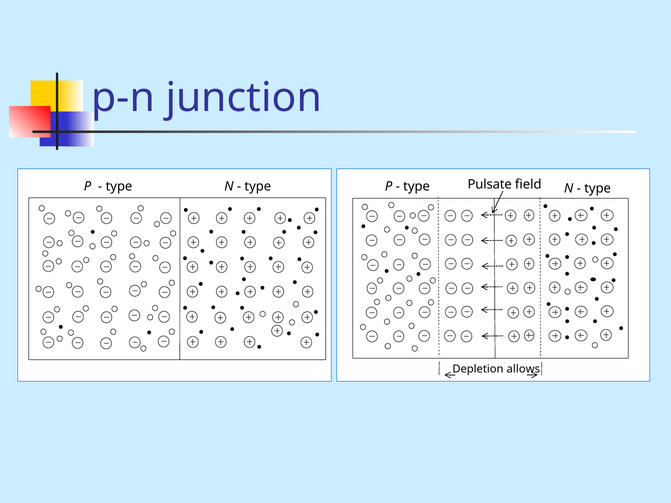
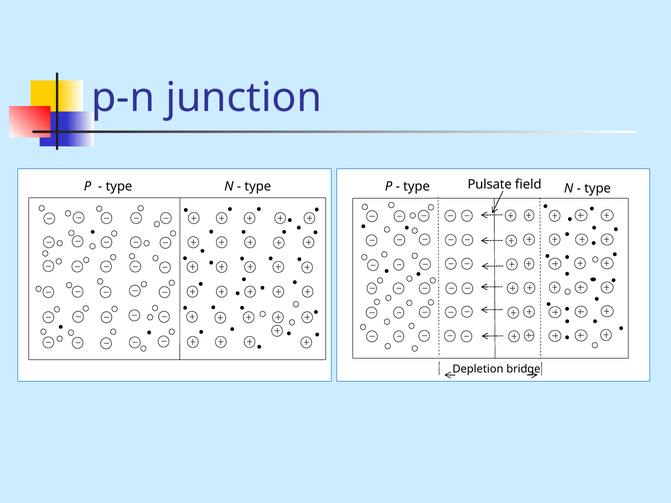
allows: allows -> bridge (523, 369)
